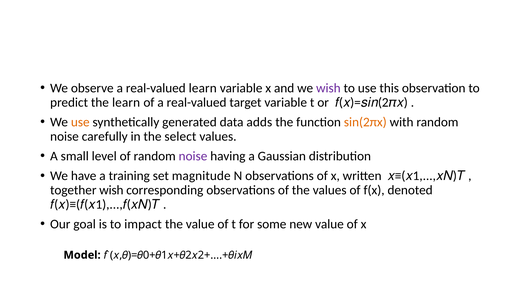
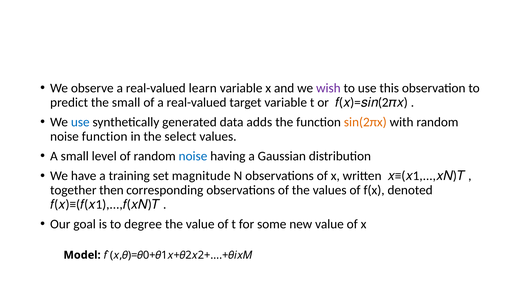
the learn: learn -> small (126, 102)
use colour: orange -> blue (80, 122)
noise carefully: carefully -> function (105, 136)
noise colour: purple -> blue (193, 156)
together wish: wish -> then (111, 190)
impact: impact -> degree (143, 224)
